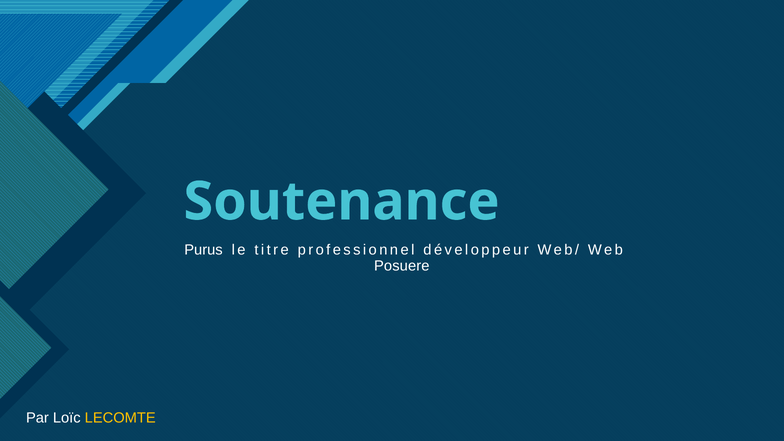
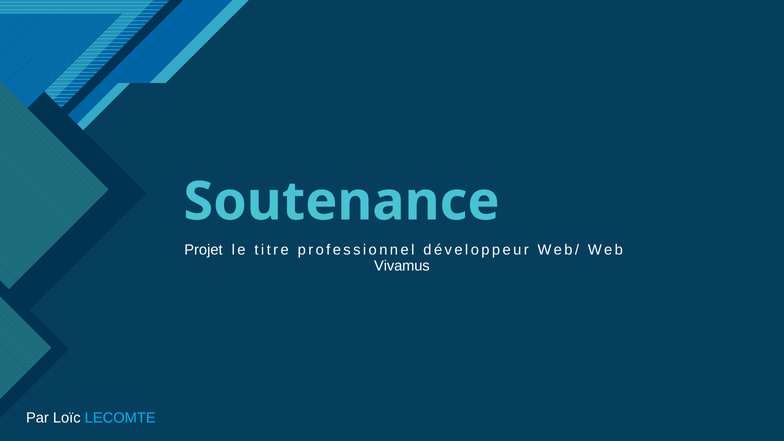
Purus: Purus -> Projet (203, 250)
Posuere: Posuere -> Vivamus (402, 266)
LECOMTE colour: yellow -> light blue (120, 418)
